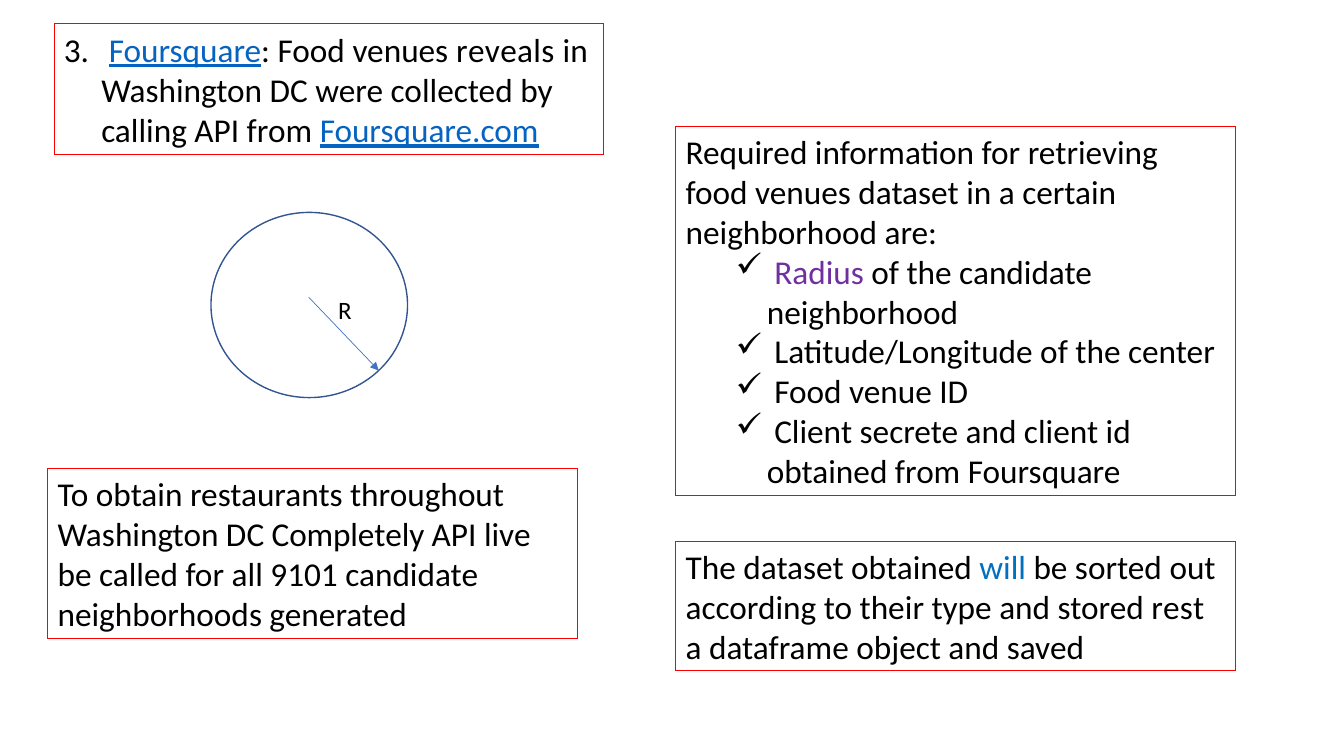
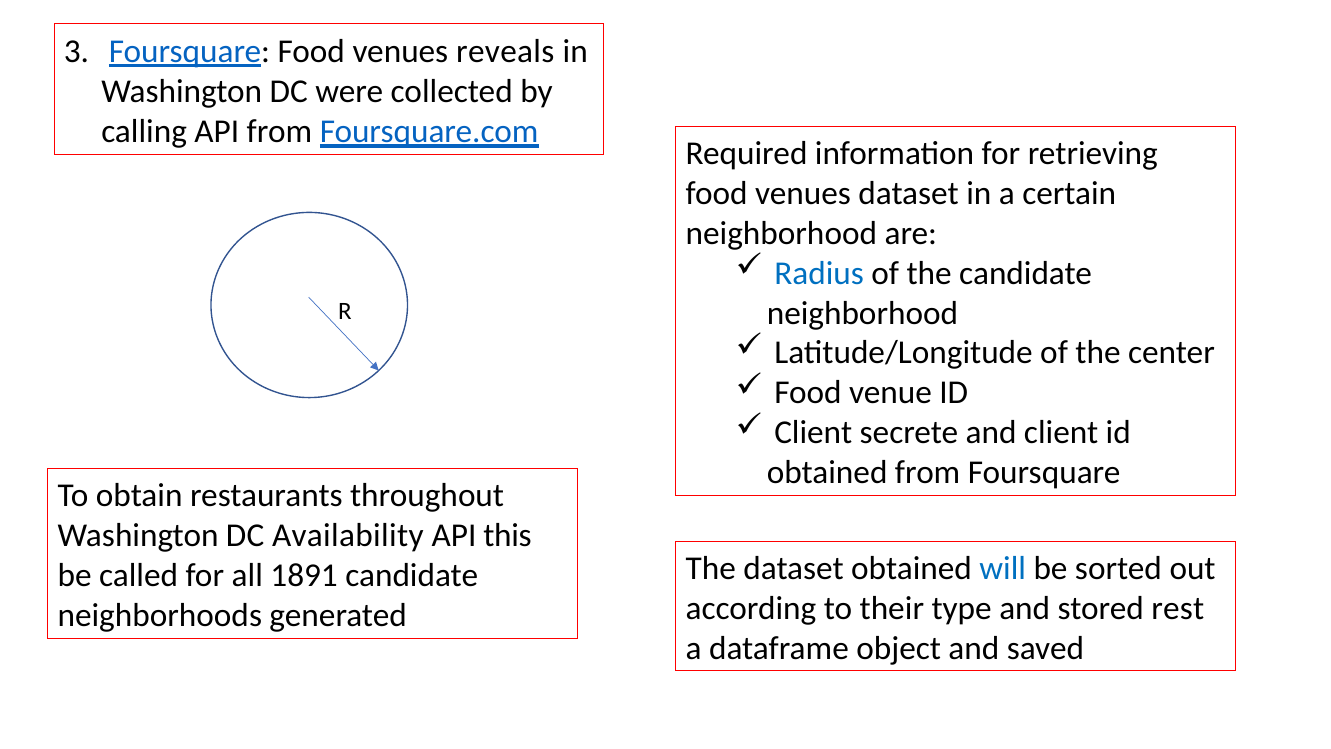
Radius colour: purple -> blue (819, 273)
Completely: Completely -> Availability (348, 536)
live: live -> this (508, 536)
9101: 9101 -> 1891 (304, 576)
